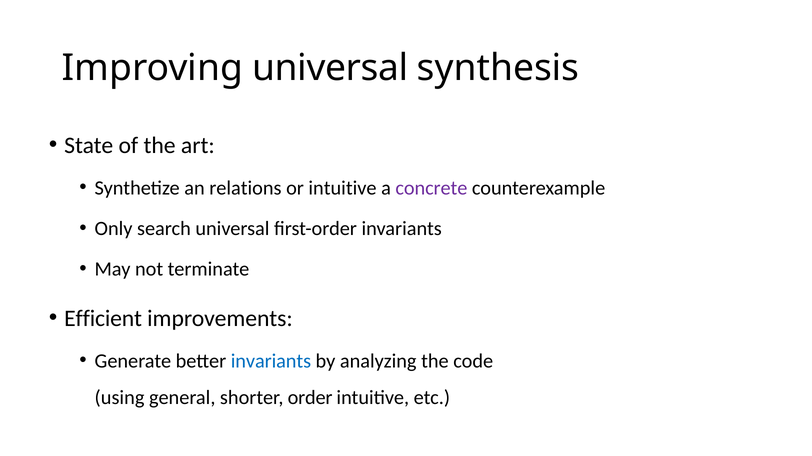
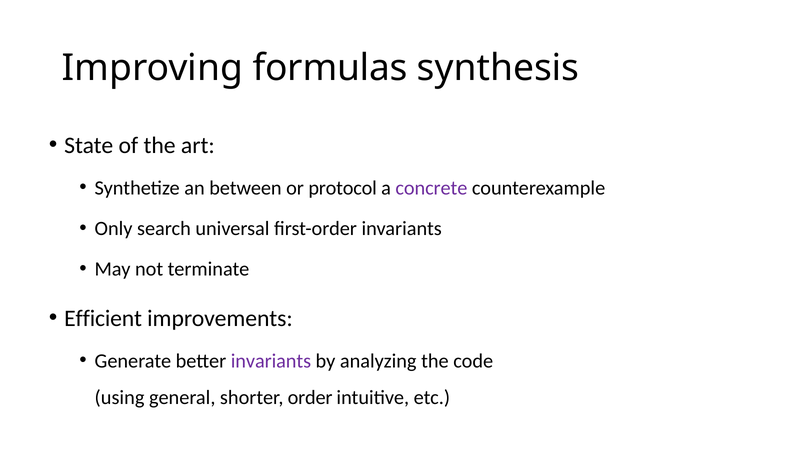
Improving universal: universal -> formulas (330, 68)
relations: relations -> between (245, 188)
or intuitive: intuitive -> protocol (343, 188)
invariants colour: blue -> purple (271, 361)
